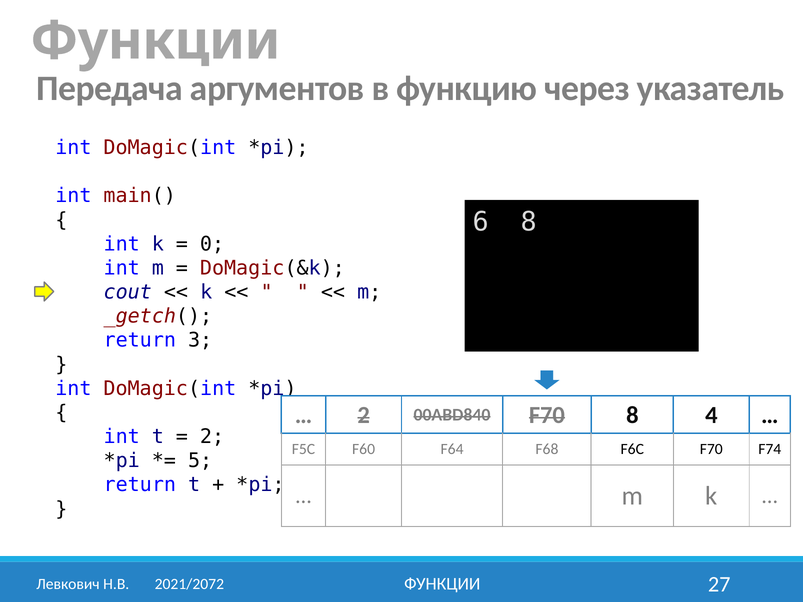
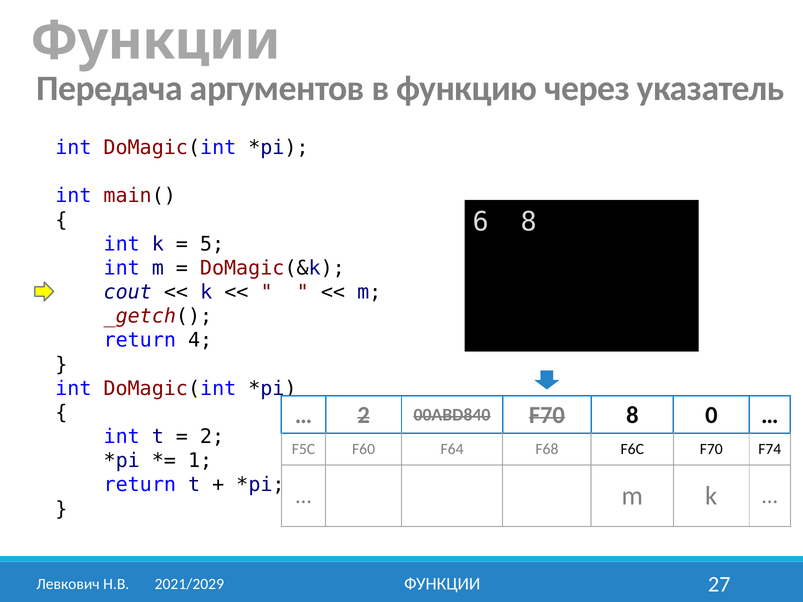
0: 0 -> 5 (212, 244)
3: 3 -> 4 (200, 340)
4: 4 -> 0 (711, 415)
5: 5 -> 1 (200, 461)
2021/2072: 2021/2072 -> 2021/2029 (189, 584)
